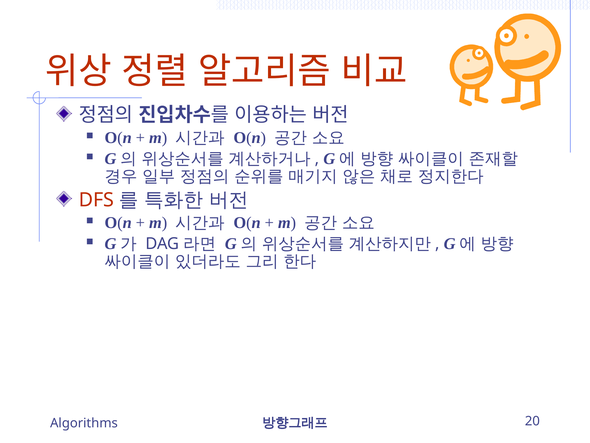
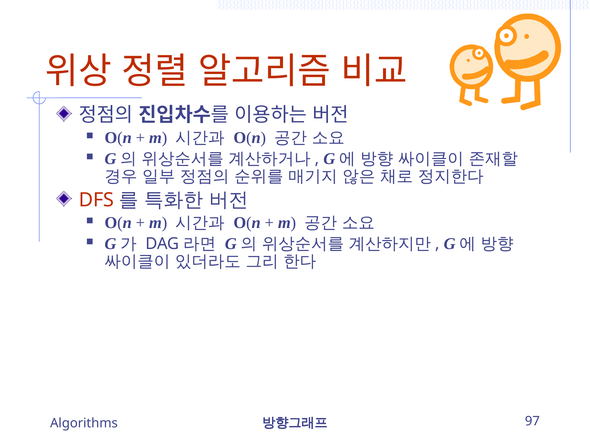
20: 20 -> 97 (532, 421)
